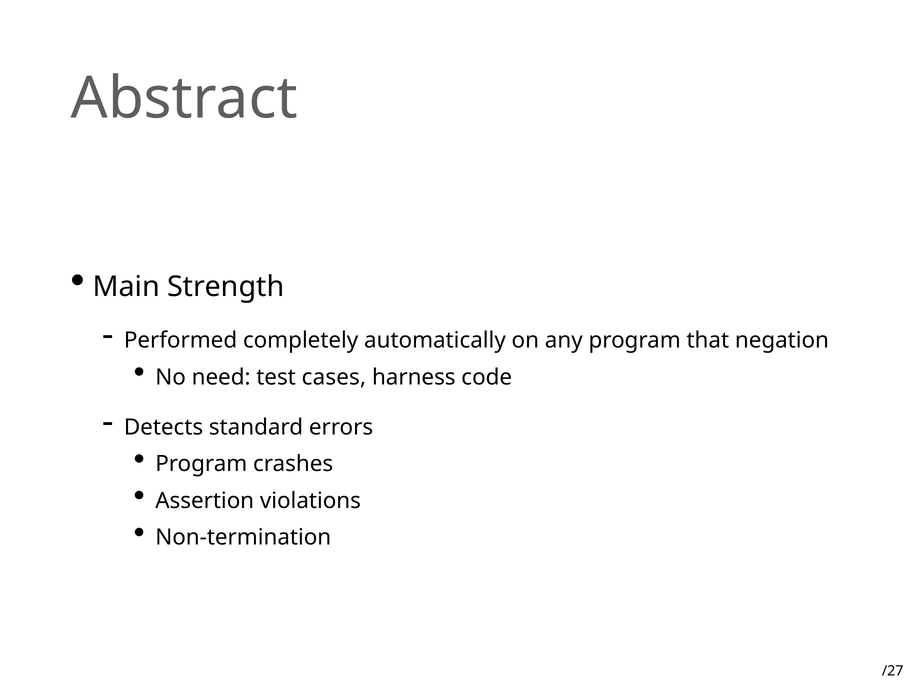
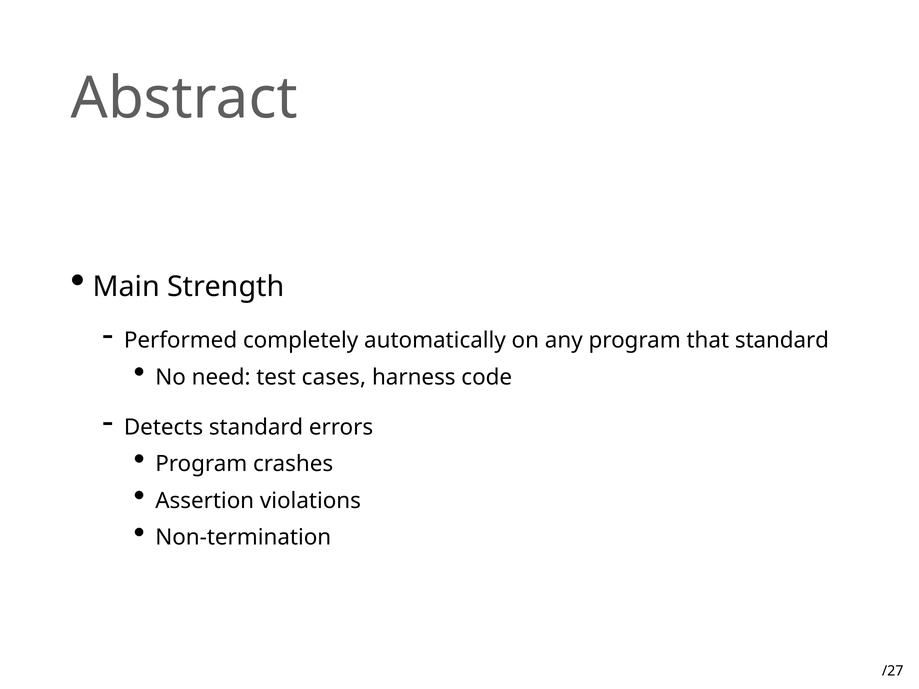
that negation: negation -> standard (782, 340)
